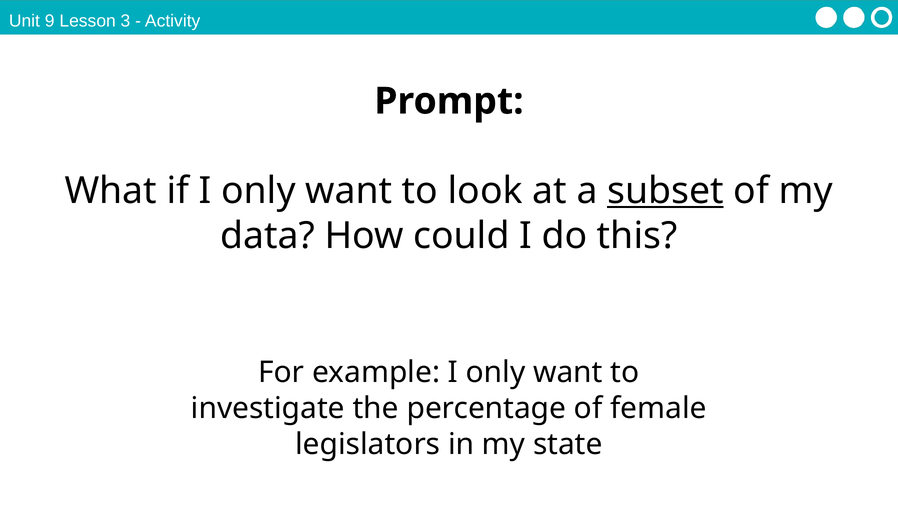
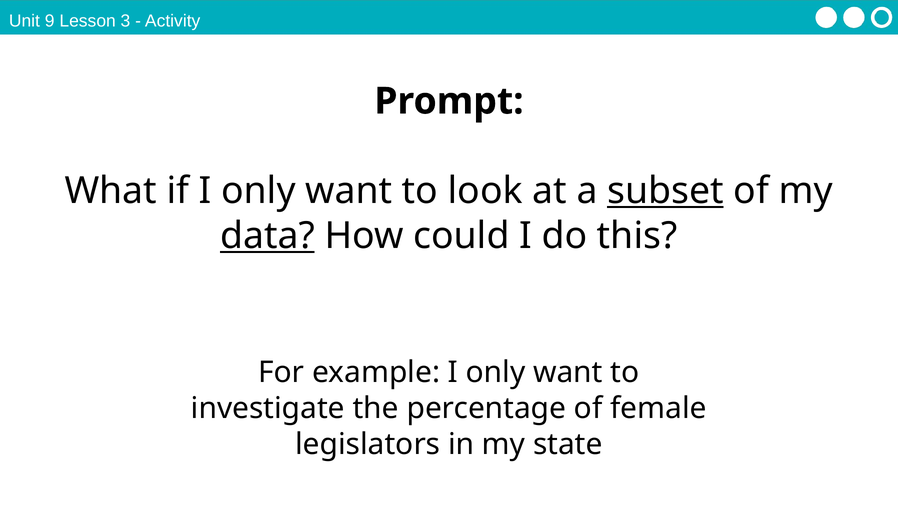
data underline: none -> present (267, 236)
